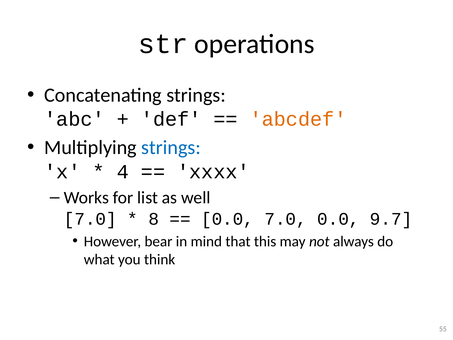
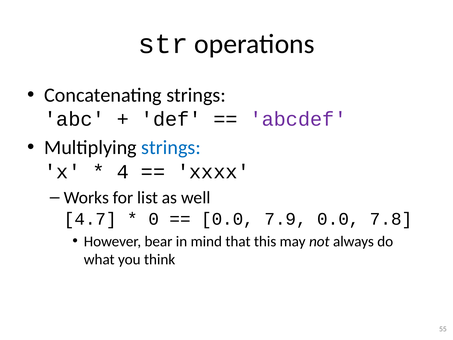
abcdef colour: orange -> purple (298, 119)
7.0: 7.0 -> 4.7 (90, 219)
8: 8 -> 0 (154, 219)
0.0 7.0: 7.0 -> 7.9 (286, 219)
9.7: 9.7 -> 7.8 (391, 219)
